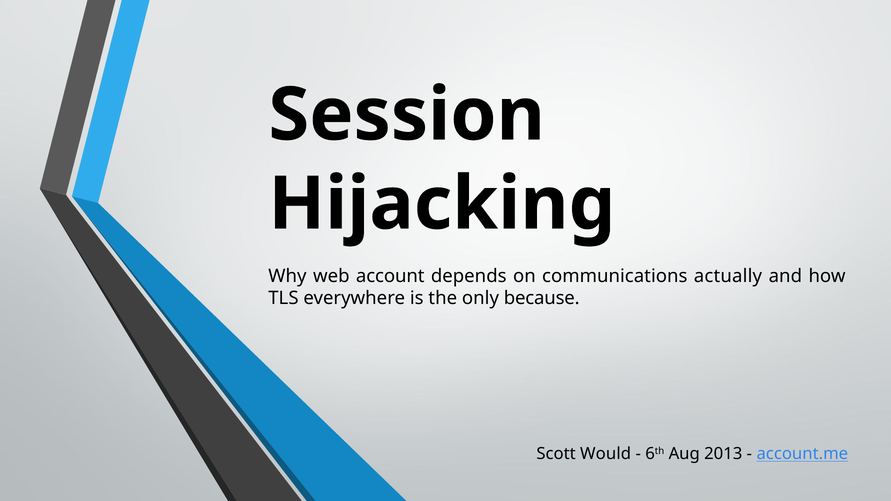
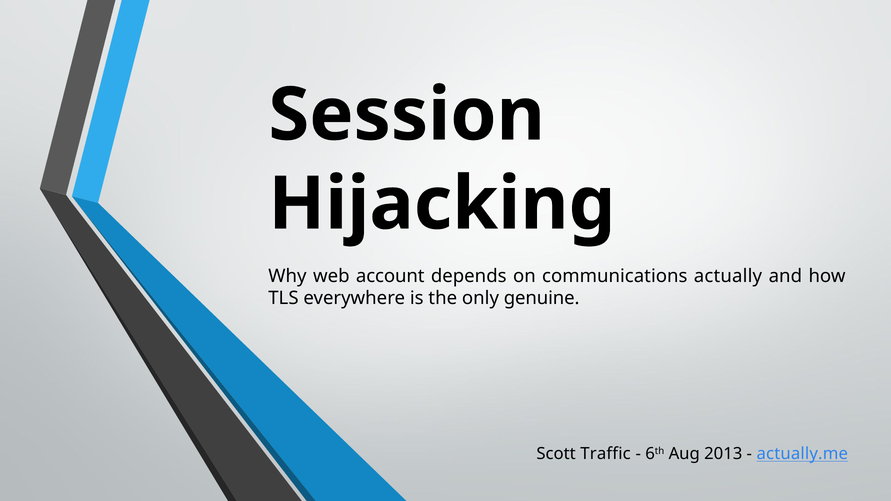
because: because -> genuine (542, 298)
Would: Would -> Traffic (606, 454)
account.me: account.me -> actually.me (802, 454)
